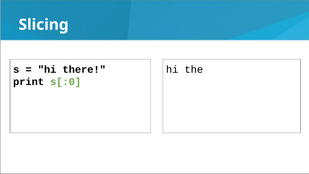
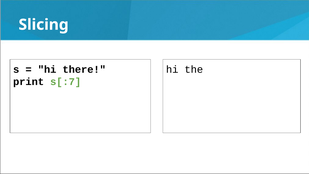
s[:0: s[:0 -> s[:7 (66, 82)
